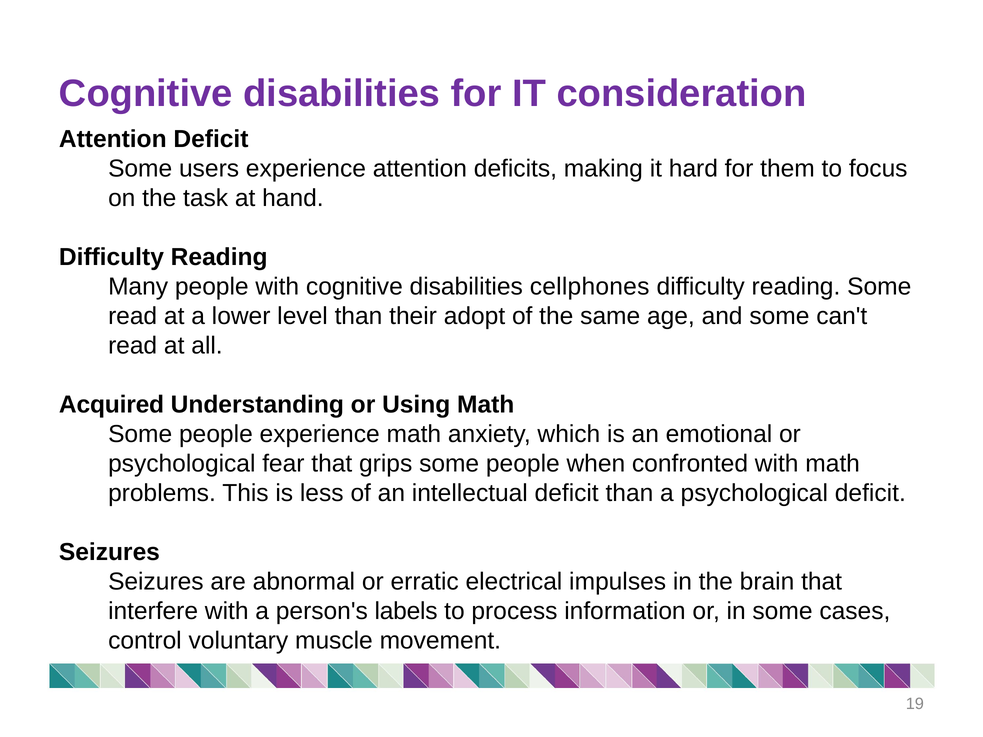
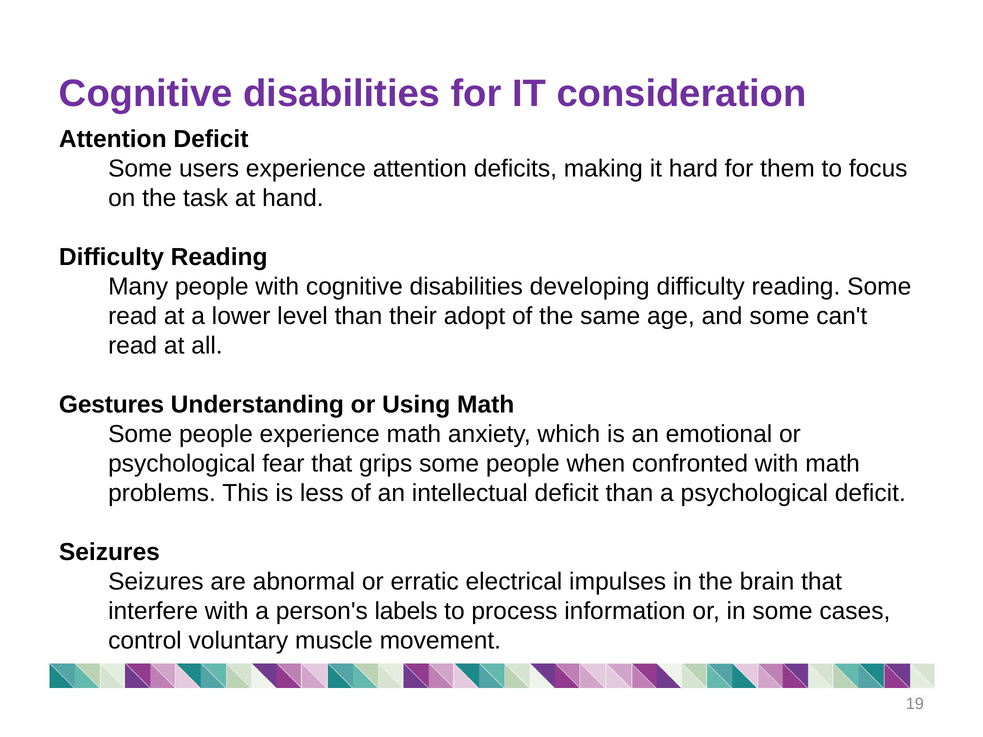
cellphones: cellphones -> developing (590, 287)
Acquired: Acquired -> Gestures (112, 405)
